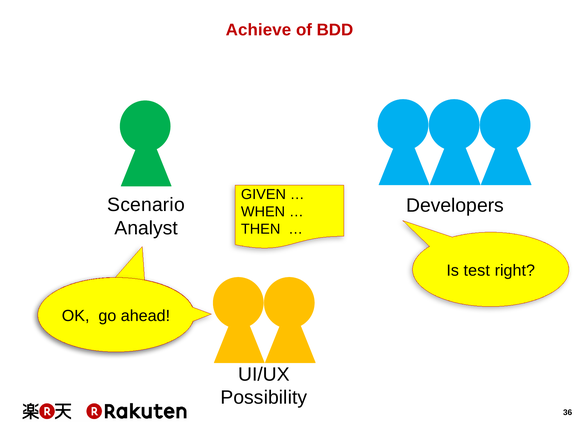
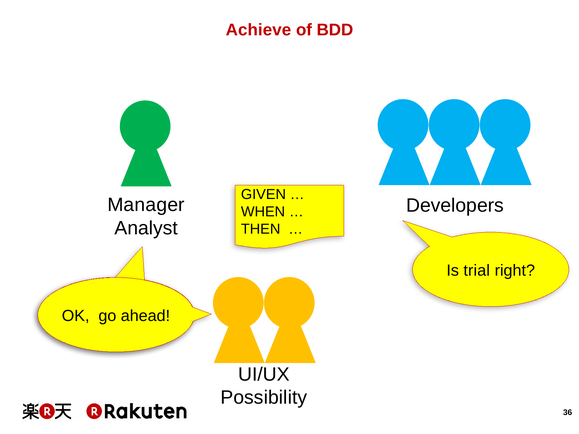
Scenario: Scenario -> Manager (146, 205)
test: test -> trial (477, 271)
